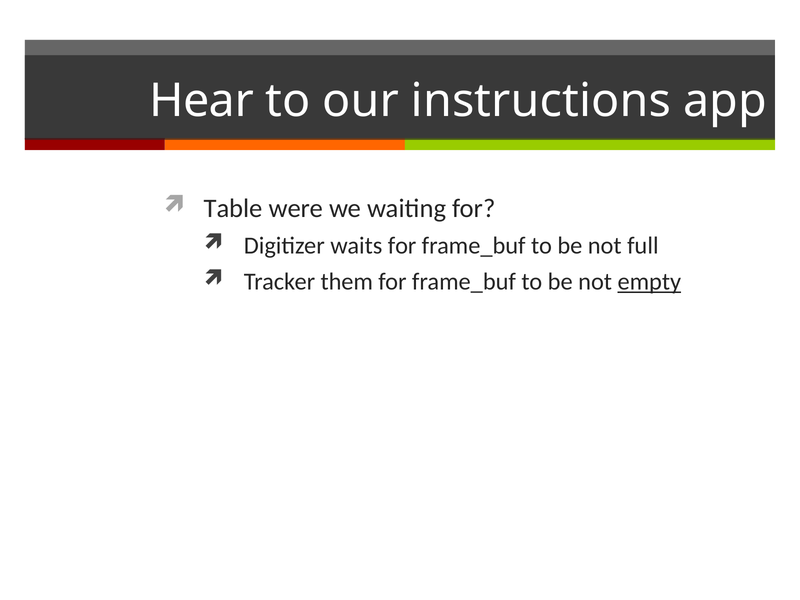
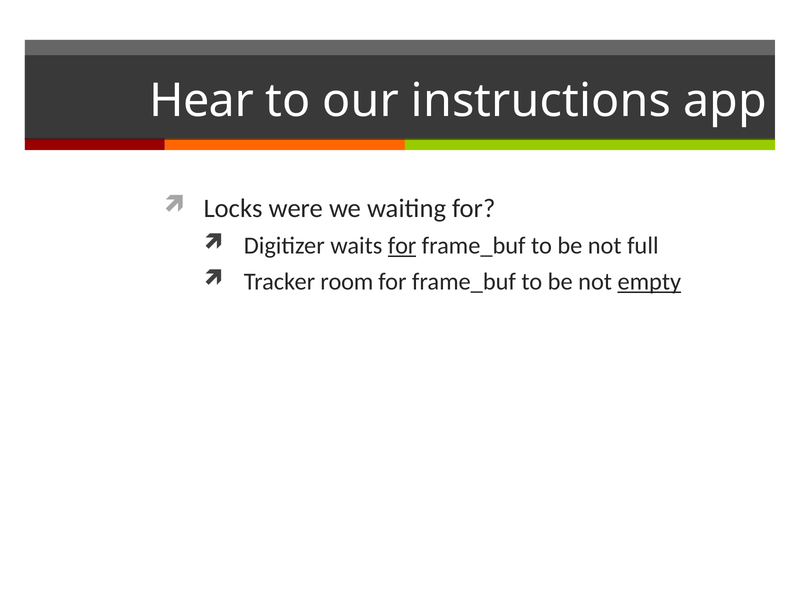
Table: Table -> Locks (233, 209)
for underline: none -> present (402, 246)
them: them -> room (347, 282)
